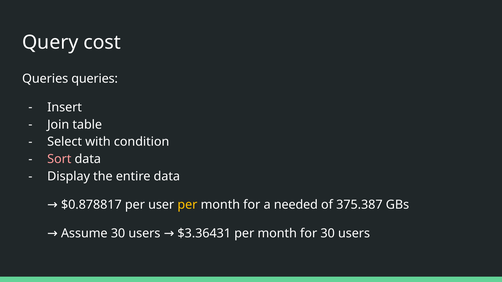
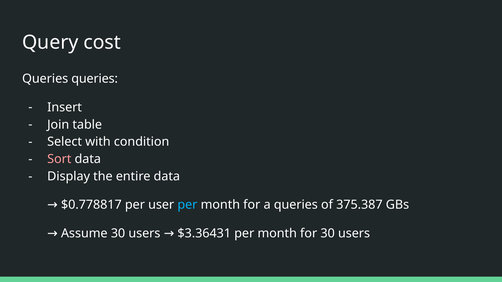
$0.878817: $0.878817 -> $0.778817 (91, 205)
per colour: yellow -> light blue (187, 205)
a needed: needed -> queries (296, 205)
